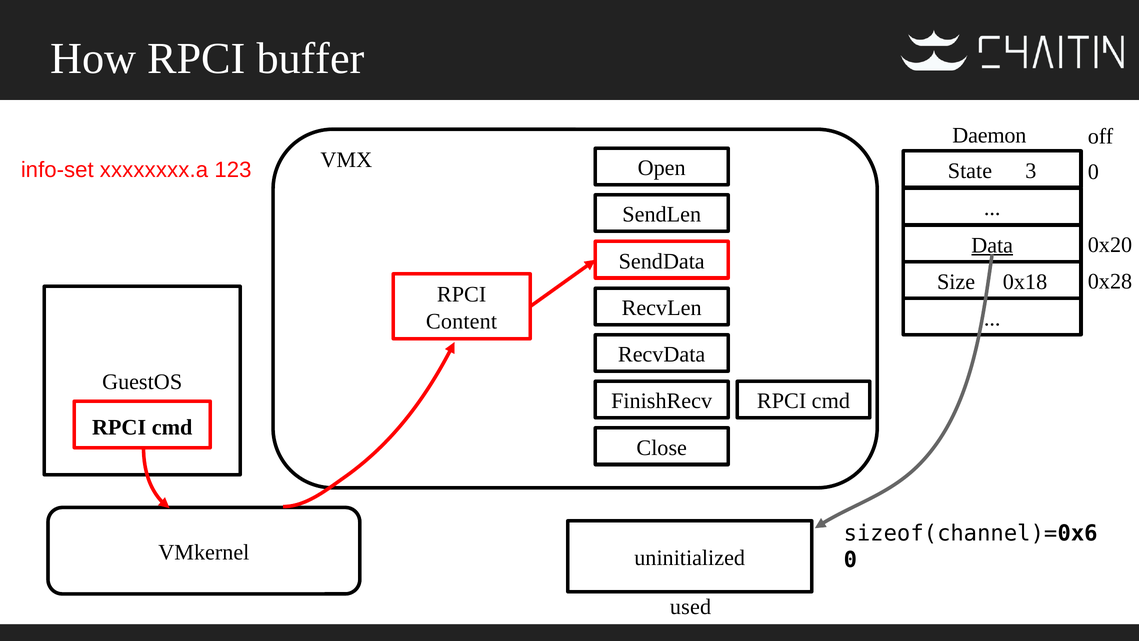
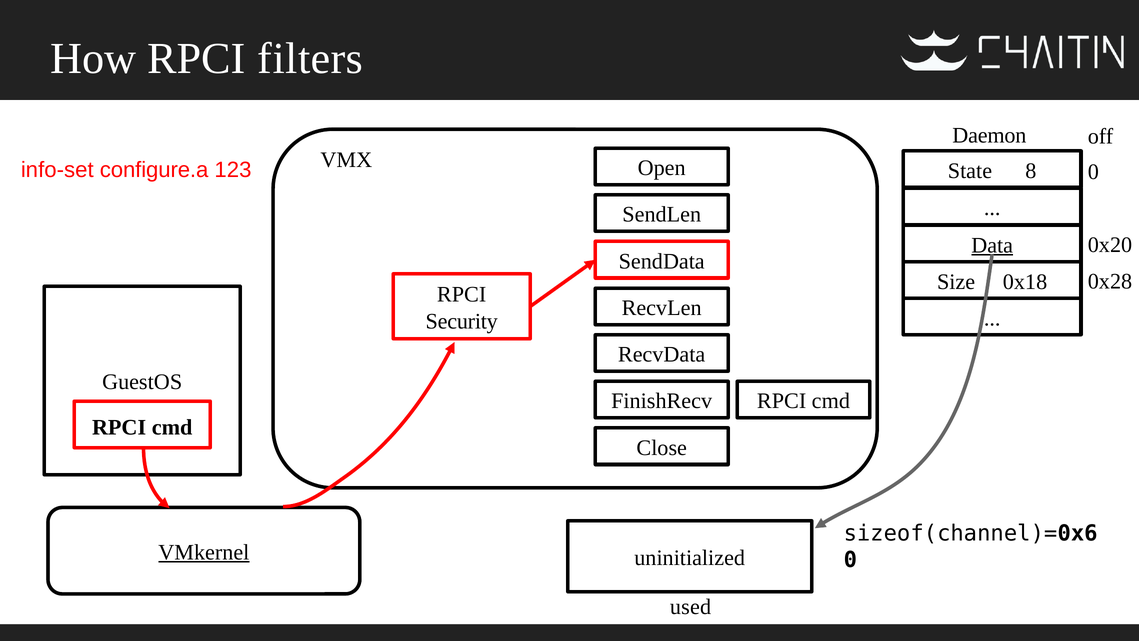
buffer: buffer -> filters (310, 59)
xxxxxxxx.a: xxxxxxxx.a -> configure.a (154, 170)
3: 3 -> 8 (1031, 171)
Content: Content -> Security (462, 321)
VMkernel underline: none -> present (204, 552)
